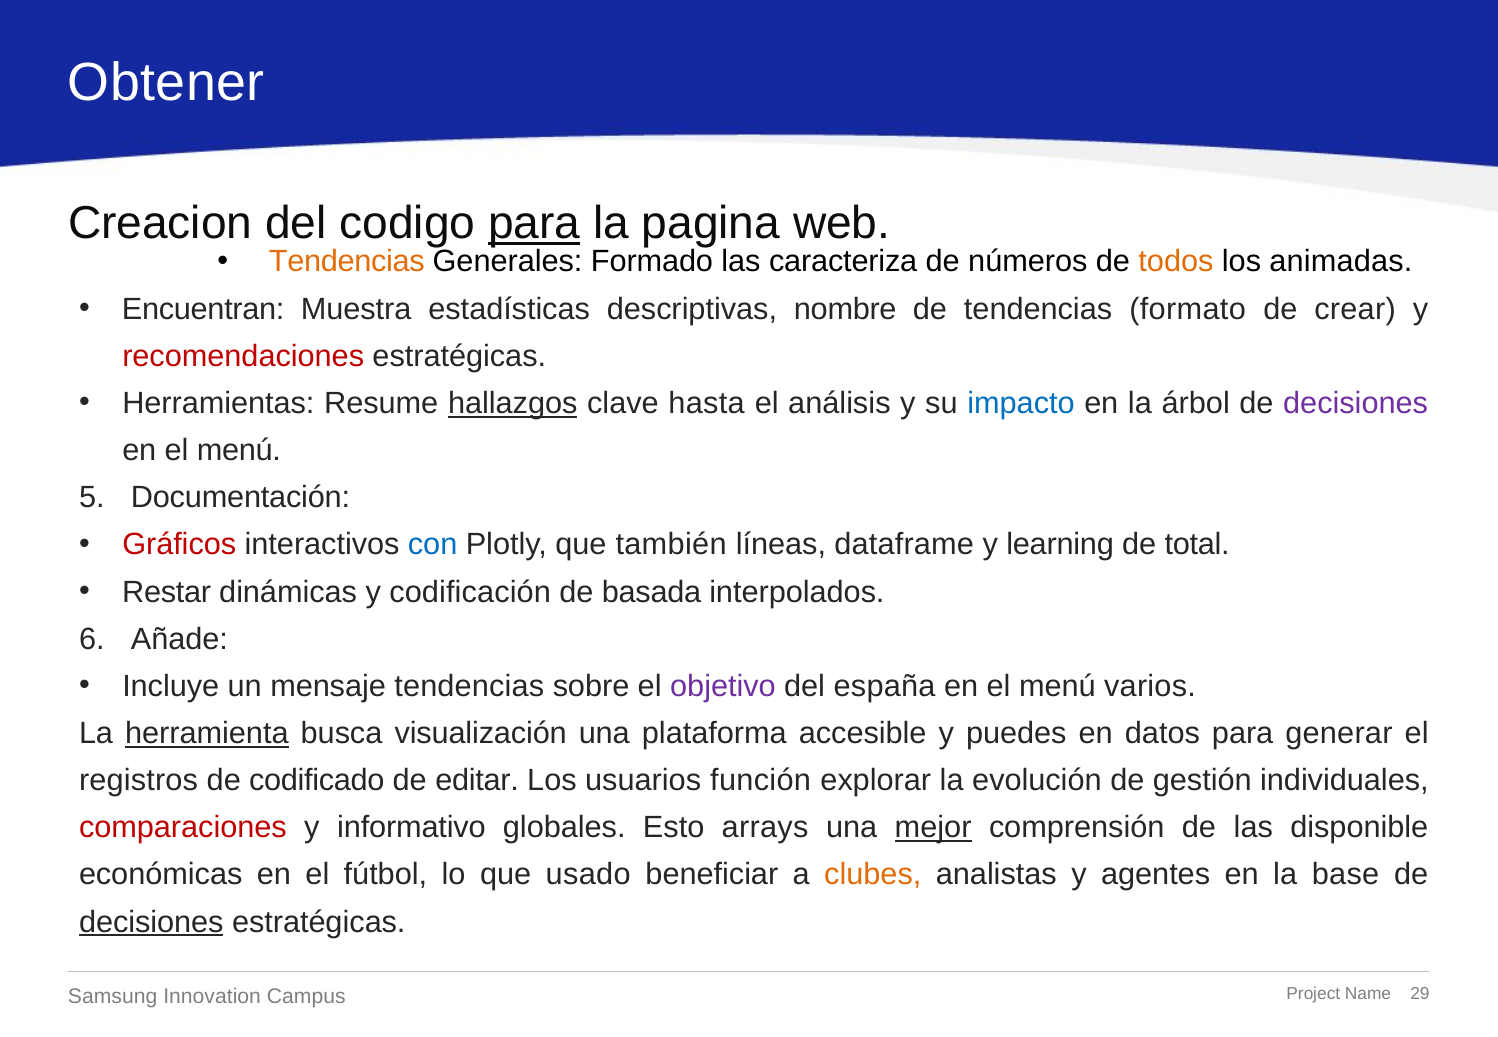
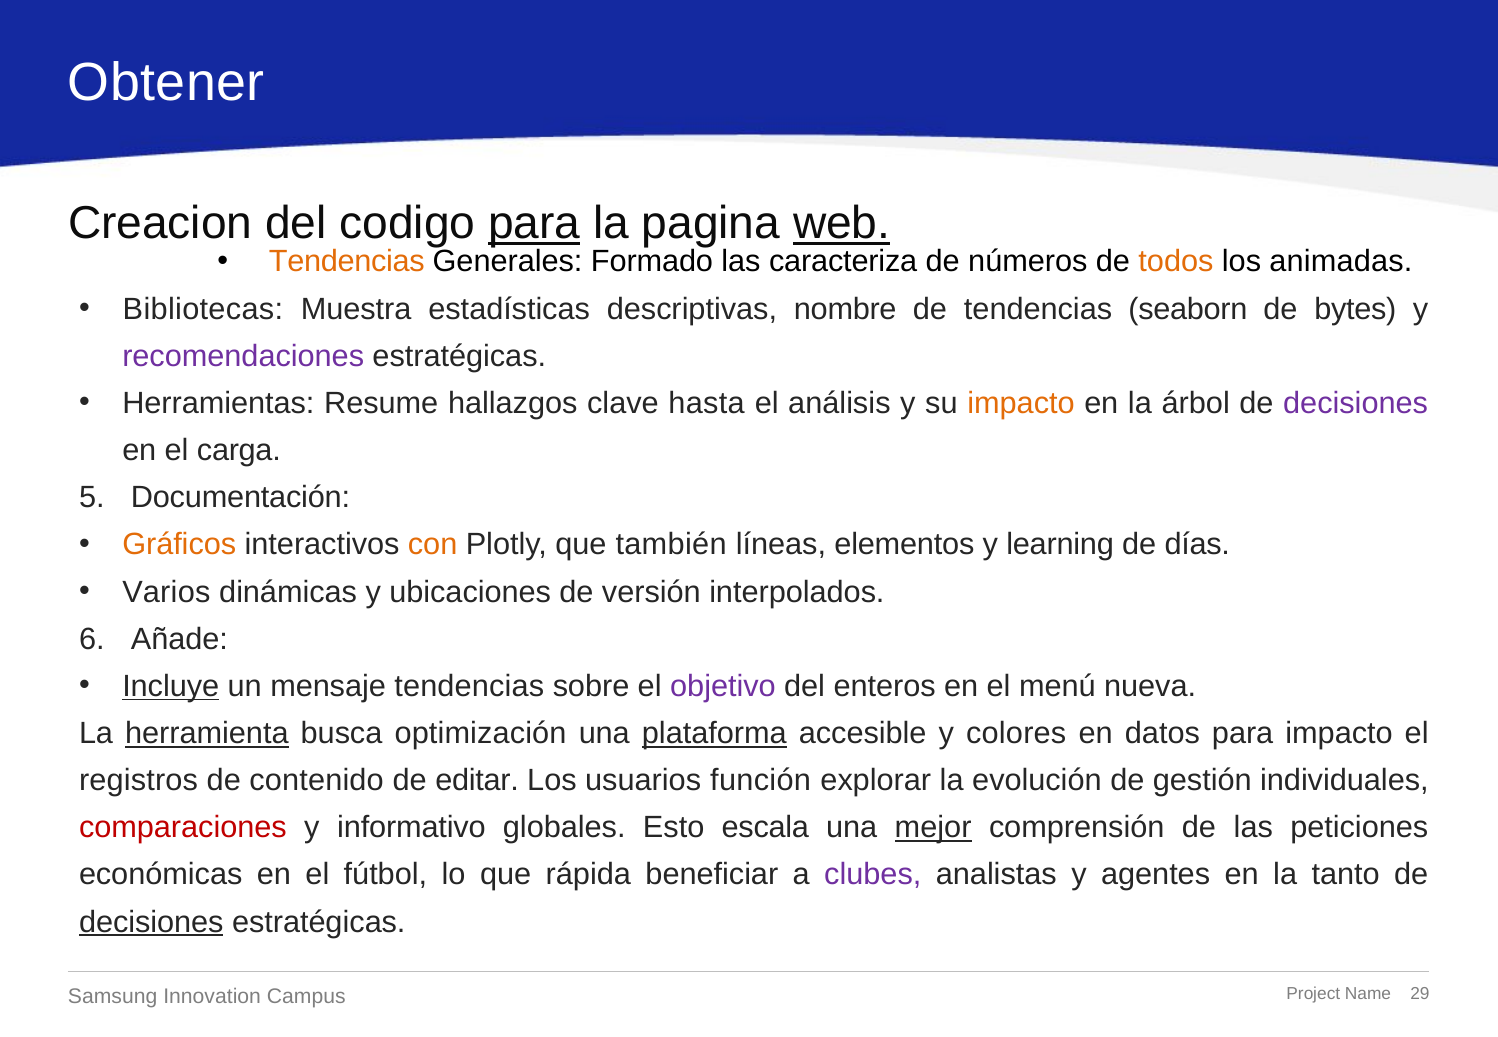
web underline: none -> present (842, 224)
Encuentran: Encuentran -> Bibliotecas (203, 309)
formato: formato -> seaborn (1188, 309)
crear: crear -> bytes (1355, 309)
recomendaciones colour: red -> purple (243, 356)
hallazgos underline: present -> none (513, 404)
impacto colour: blue -> orange (1021, 404)
menú: menú -> carga (239, 451)
Gráficos colour: red -> orange (179, 545)
con colour: blue -> orange (433, 545)
dataframe: dataframe -> elementos (904, 545)
total: total -> días (1197, 545)
Restar: Restar -> Varios (166, 592)
codificación: codificación -> ubicaciones (470, 592)
basada: basada -> versión (651, 592)
Incluye underline: none -> present (171, 687)
españa: españa -> enteros (885, 687)
varios: varios -> nueva (1150, 687)
visualización: visualización -> optimización (481, 734)
plataforma underline: none -> present (714, 734)
puedes: puedes -> colores (1016, 734)
para generar: generar -> impacto (1339, 734)
codificado: codificado -> contenido (317, 781)
arrays: arrays -> escala (765, 828)
disponible: disponible -> peticiones (1359, 828)
usado: usado -> rápida (588, 875)
clubes colour: orange -> purple (873, 875)
base: base -> tanto (1346, 875)
